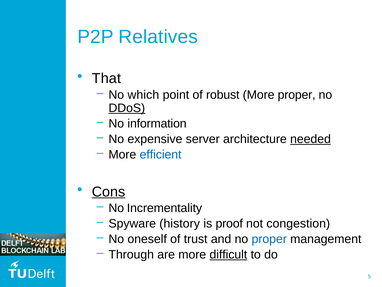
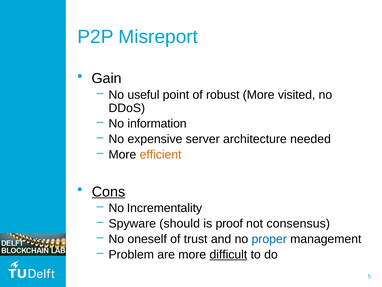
Relatives: Relatives -> Misreport (158, 37)
That: That -> Gain (107, 78)
which: which -> useful (143, 95)
More proper: proper -> visited (297, 95)
DDoS underline: present -> none (127, 108)
needed underline: present -> none (310, 139)
efficient colour: blue -> orange (161, 154)
history: history -> should (180, 223)
congestion: congestion -> consensus (298, 223)
Through: Through -> Problem (131, 254)
